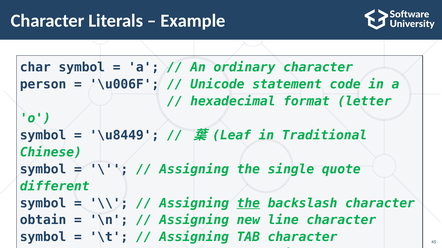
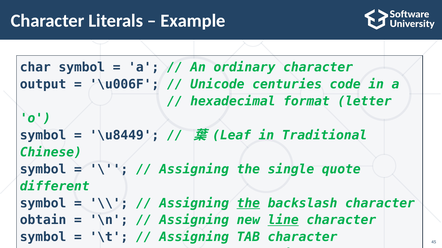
person: person -> output (43, 84)
statement: statement -> centuries (287, 84)
line underline: none -> present (283, 221)
